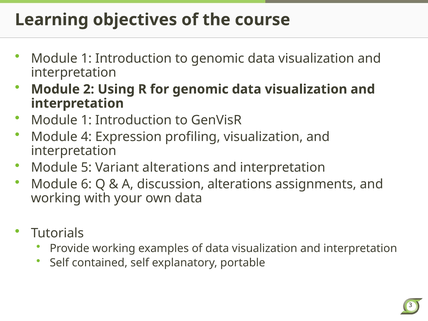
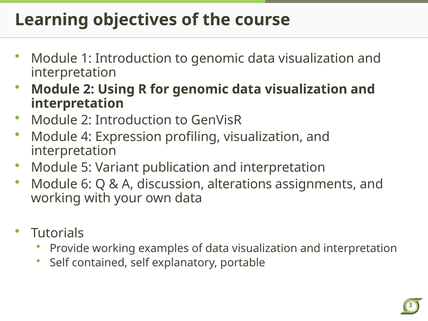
1: 1 -> 2 (86, 120)
Variant alterations: alterations -> publication (176, 168)
